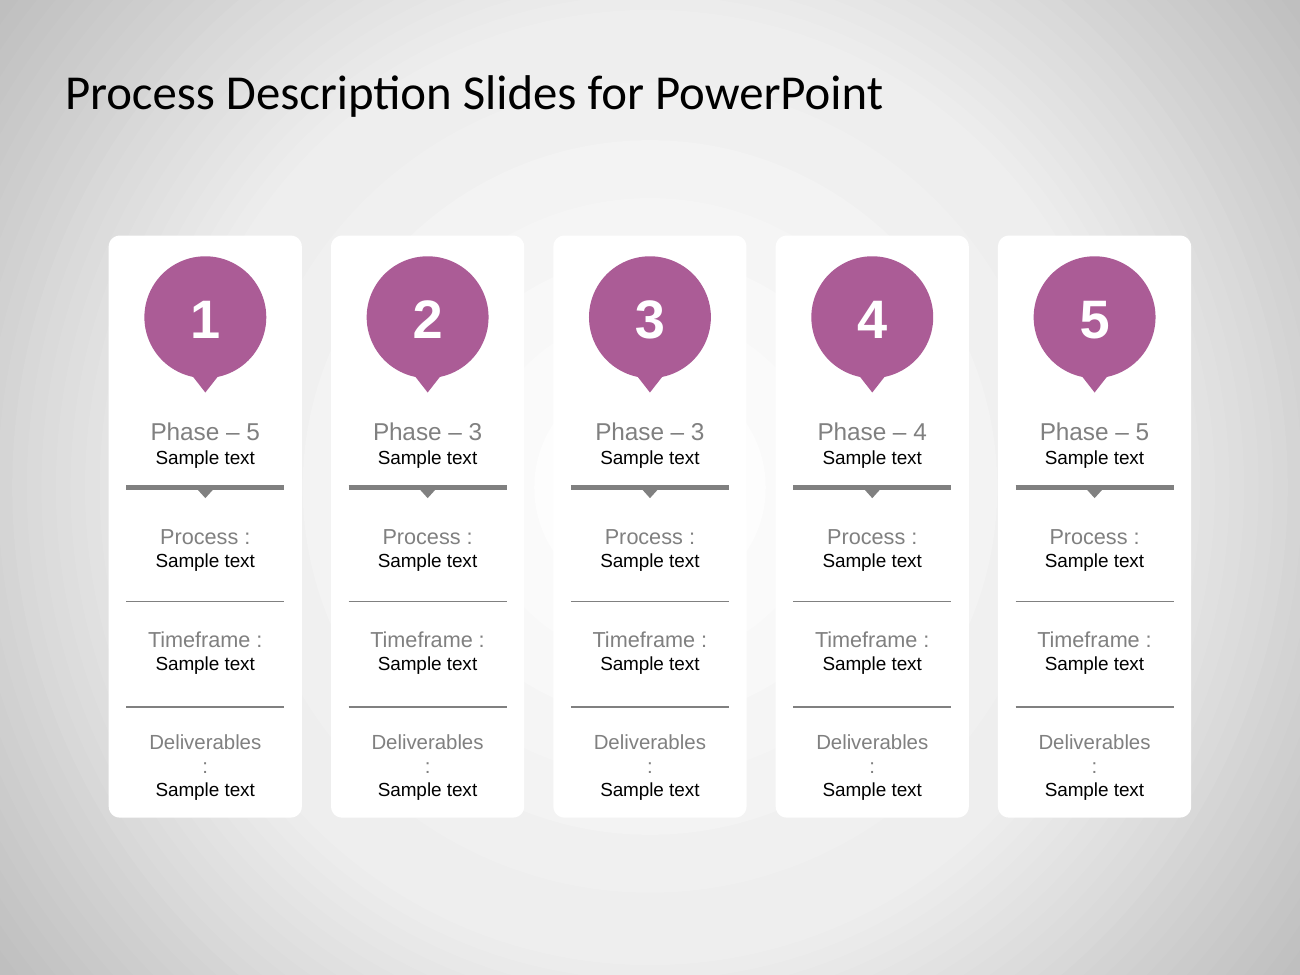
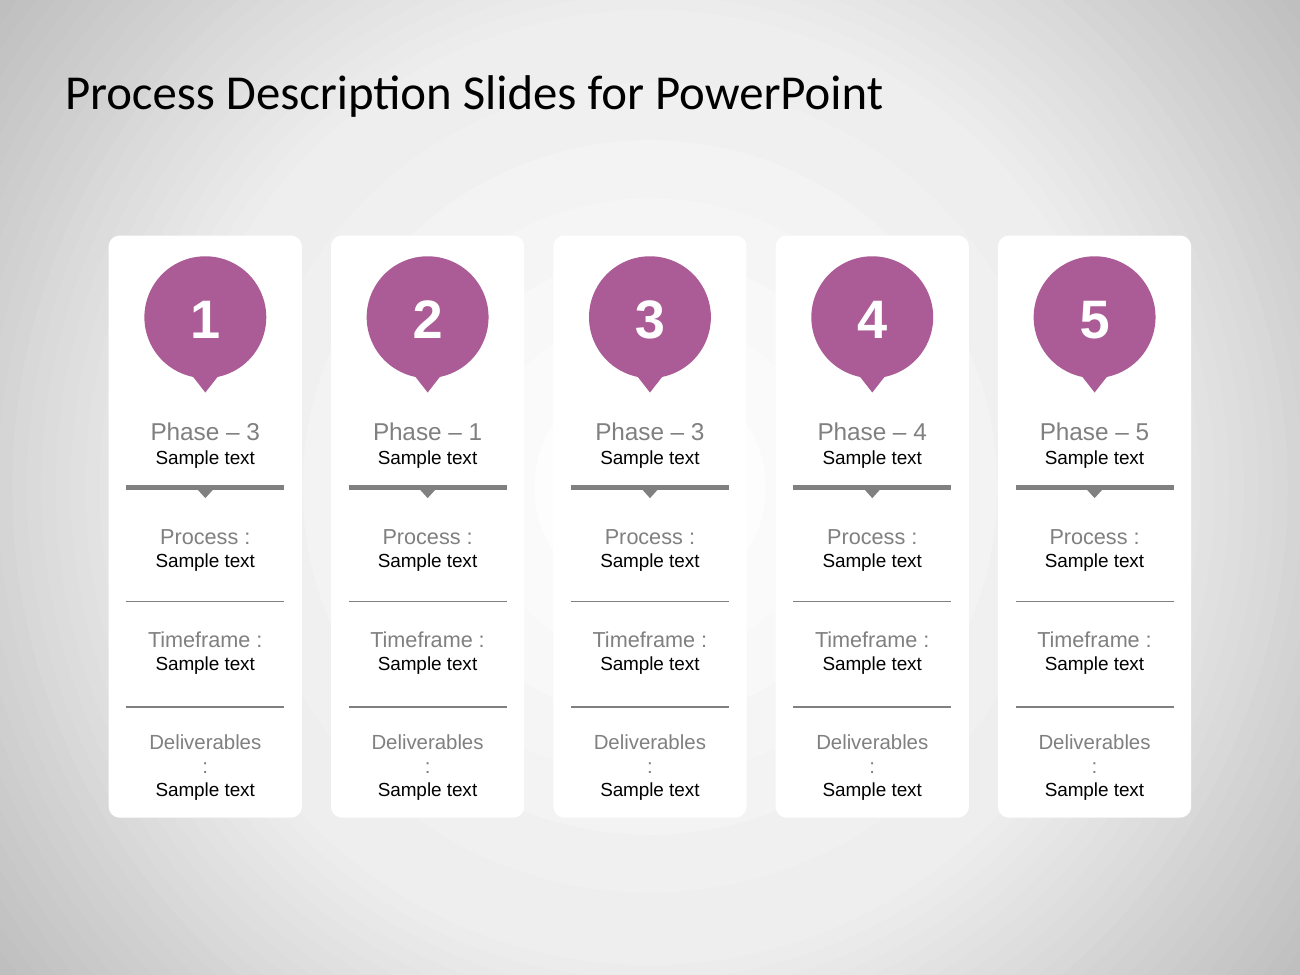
5: 5 -> 3 (253, 432)
3: 3 -> 1 (475, 432)
